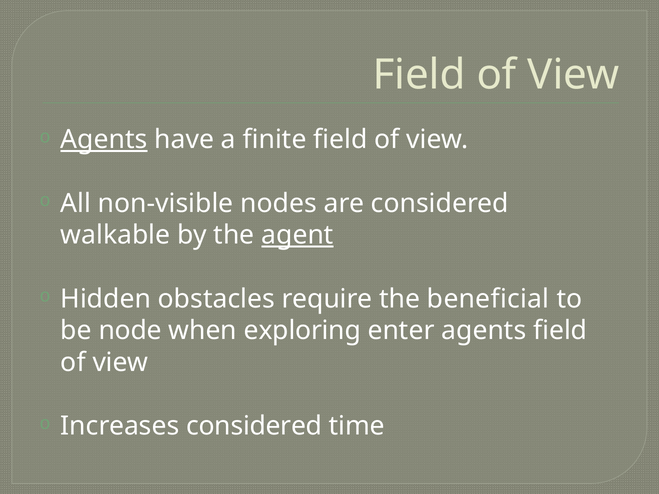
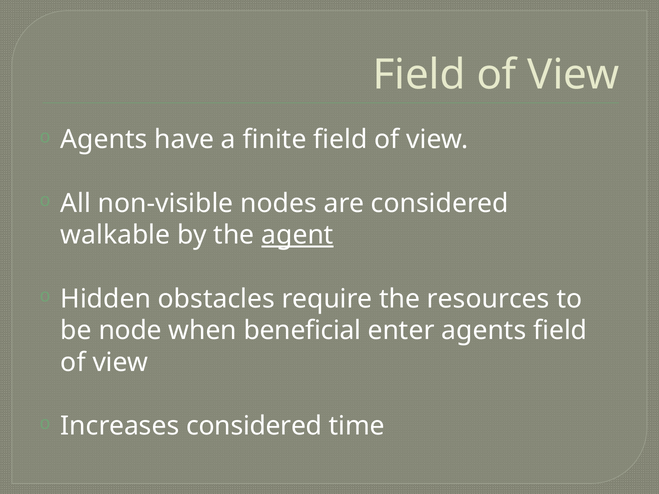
Agents underline: present -> none (104, 140)
beneficial: beneficial -> resources (488, 299)
exploring: exploring -> beneficial (302, 331)
